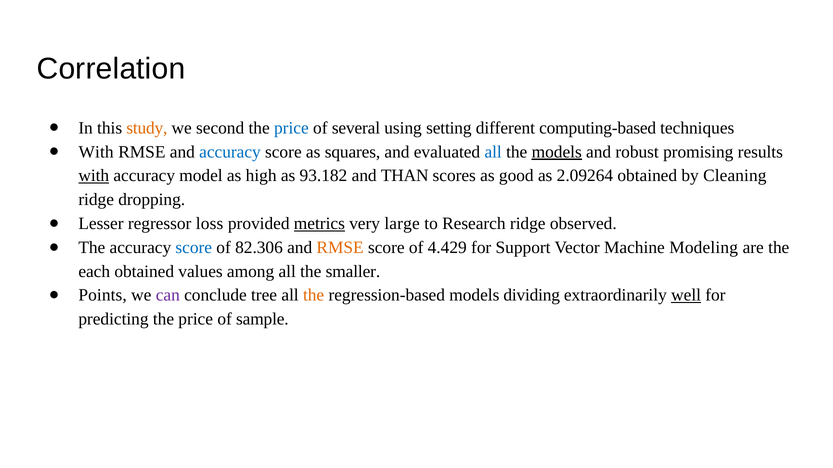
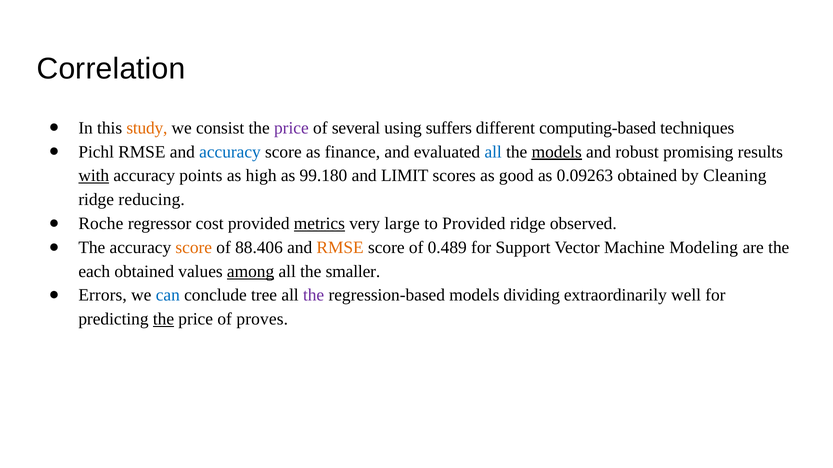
second: second -> consist (220, 128)
price colour: blue -> purple (291, 128)
setting: setting -> suffers (449, 128)
With: With -> Pichl (96, 152)
squares: squares -> finance (352, 152)
model: model -> points (201, 176)
93.182: 93.182 -> 99.180 (323, 176)
THAN: THAN -> LIMIT (405, 176)
2.09264: 2.09264 -> 0.09263 (585, 176)
dropping: dropping -> reducing (152, 200)
Lesser: Lesser -> Roche (101, 224)
loss: loss -> cost (210, 224)
to Research: Research -> Provided (474, 224)
score colour: blue -> orange (194, 248)
82.306: 82.306 -> 88.406 (259, 248)
4.429: 4.429 -> 0.489 (447, 248)
among underline: none -> present (251, 272)
Points: Points -> Errors (103, 296)
can colour: purple -> blue (168, 296)
the colour: orange -> purple (314, 296)
well underline: present -> none (686, 296)
the underline: none -> present (164, 320)
sample: sample -> proves (262, 320)
